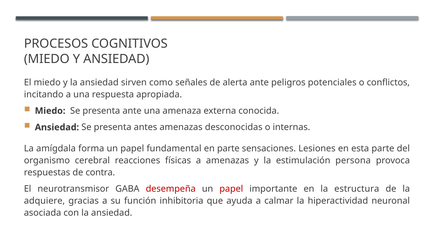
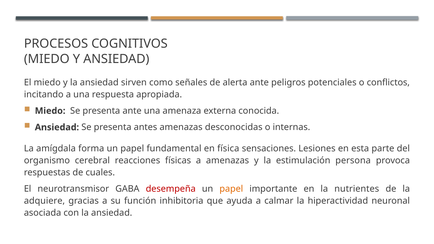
en parte: parte -> física (228, 149)
contra: contra -> cuales (100, 173)
papel colour: red -> orange (231, 189)
estructura: estructura -> nutrientes (357, 189)
